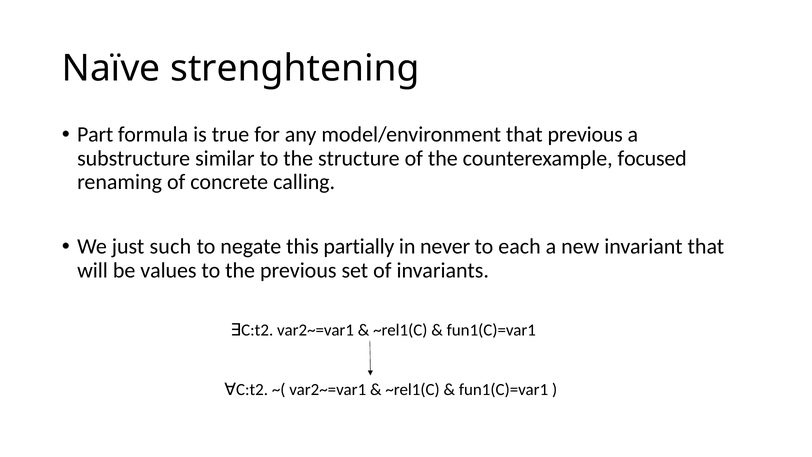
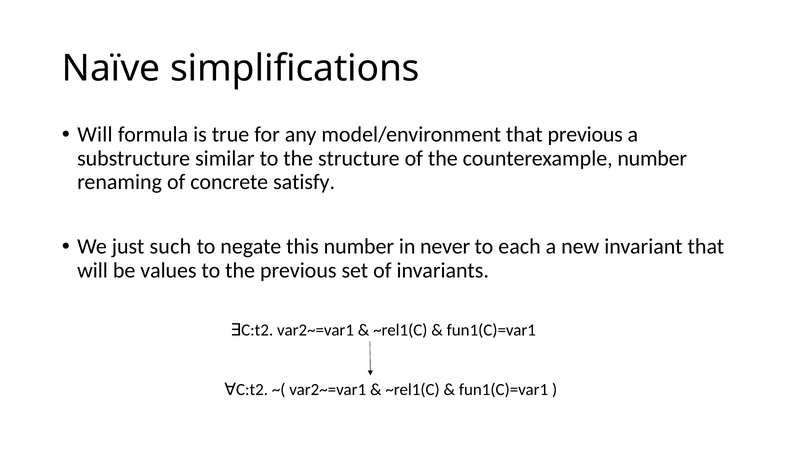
strenghtening: strenghtening -> simplifications (295, 68)
Part: Part -> Will (95, 135)
counterexample focused: focused -> number (652, 158)
calling: calling -> satisfy (304, 182)
this partially: partially -> number (359, 246)
